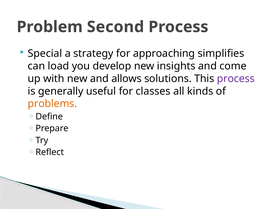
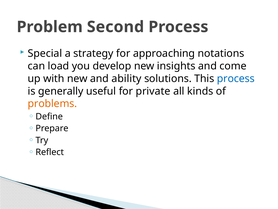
simplifies: simplifies -> notations (221, 53)
allows: allows -> ability (126, 78)
process colour: purple -> blue (236, 78)
classes: classes -> private (153, 91)
